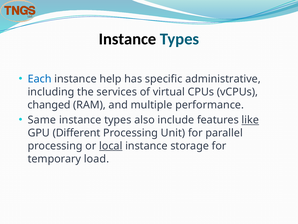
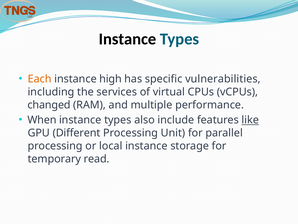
Each colour: blue -> orange (40, 79)
help: help -> high (111, 79)
administrative: administrative -> vulnerabilities (223, 79)
Same: Same -> When (42, 120)
local underline: present -> none (111, 146)
load: load -> read (97, 159)
